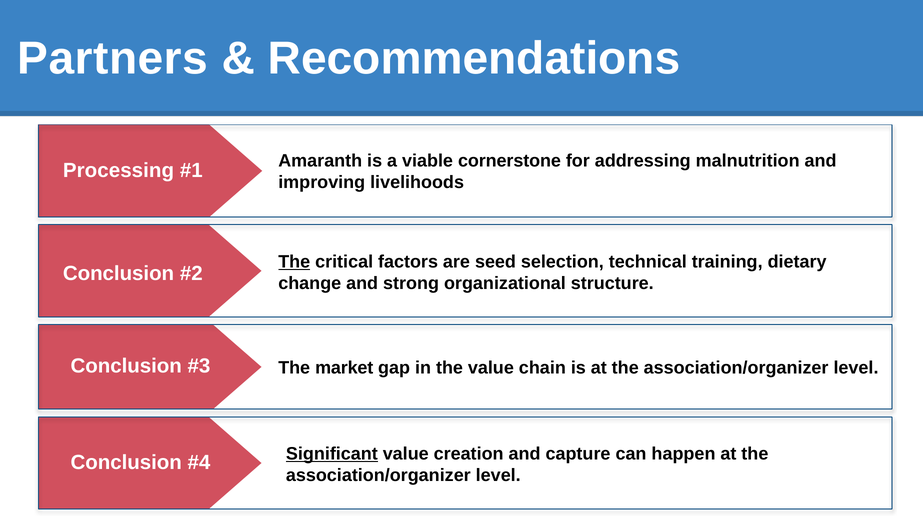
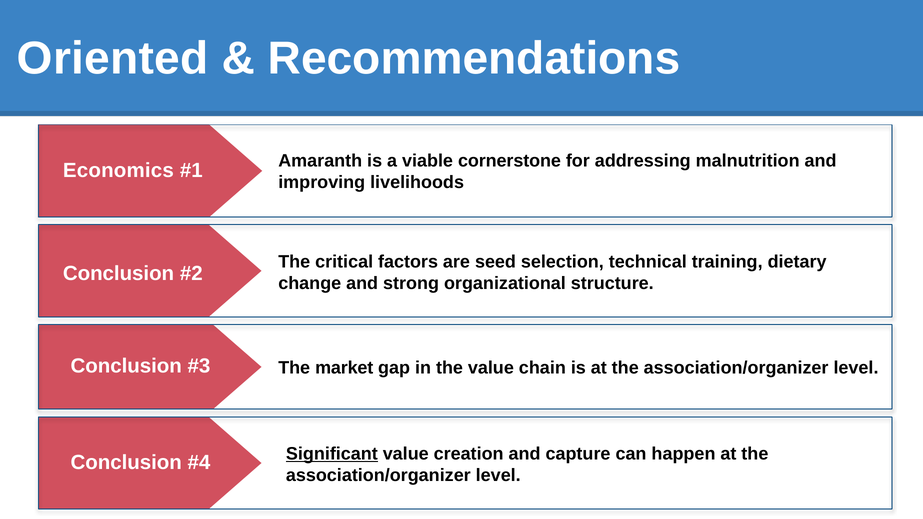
Partners: Partners -> Oriented (113, 59)
Processing: Processing -> Economics (118, 170)
The underline: present -> none (294, 262)
